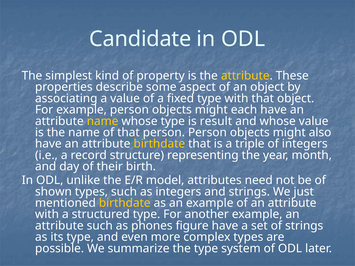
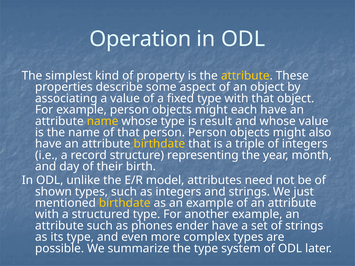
Candidate: Candidate -> Operation (140, 39)
figure: figure -> ender (192, 226)
